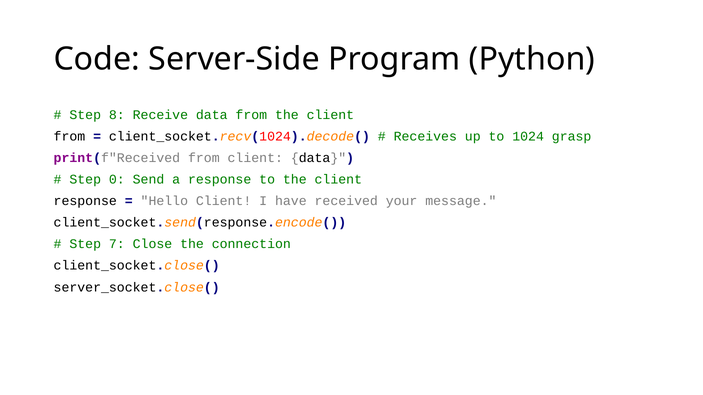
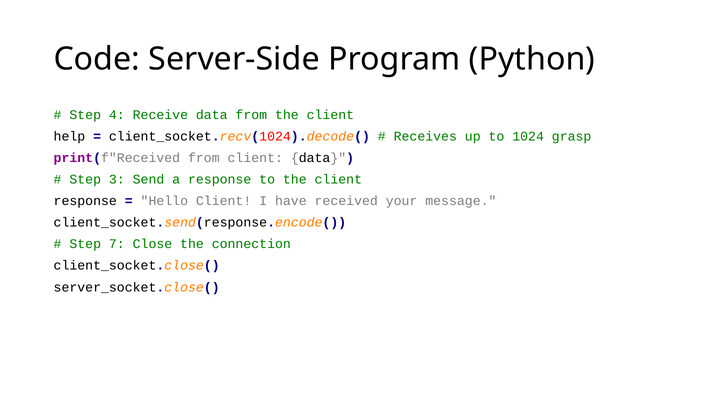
8: 8 -> 4 (117, 115)
from: from -> help (69, 137)
0: 0 -> 3 (117, 180)
